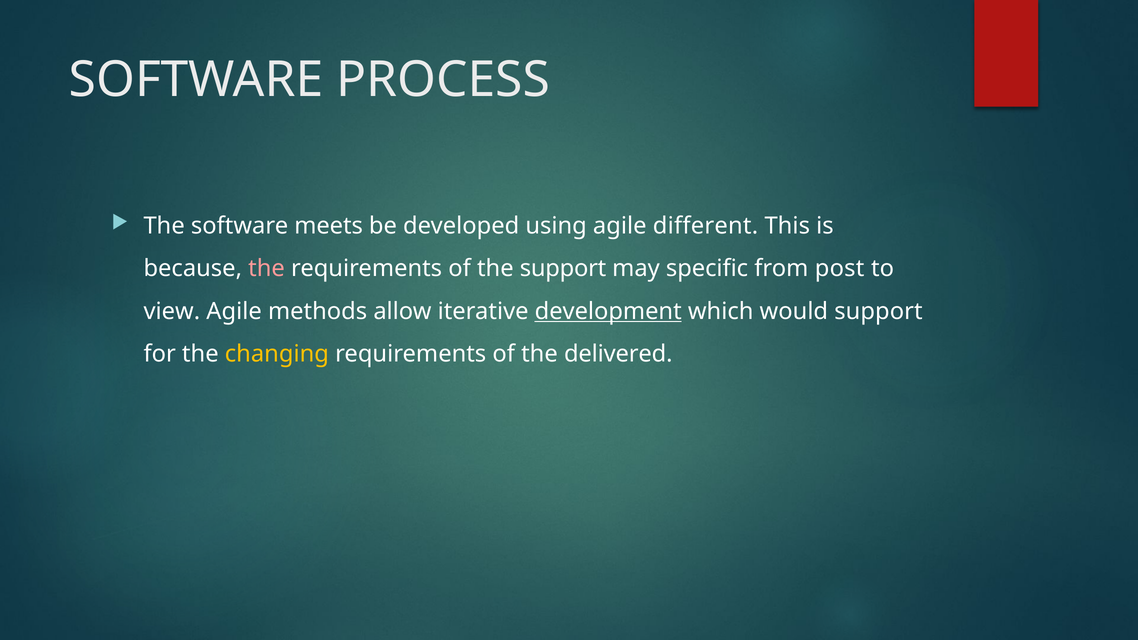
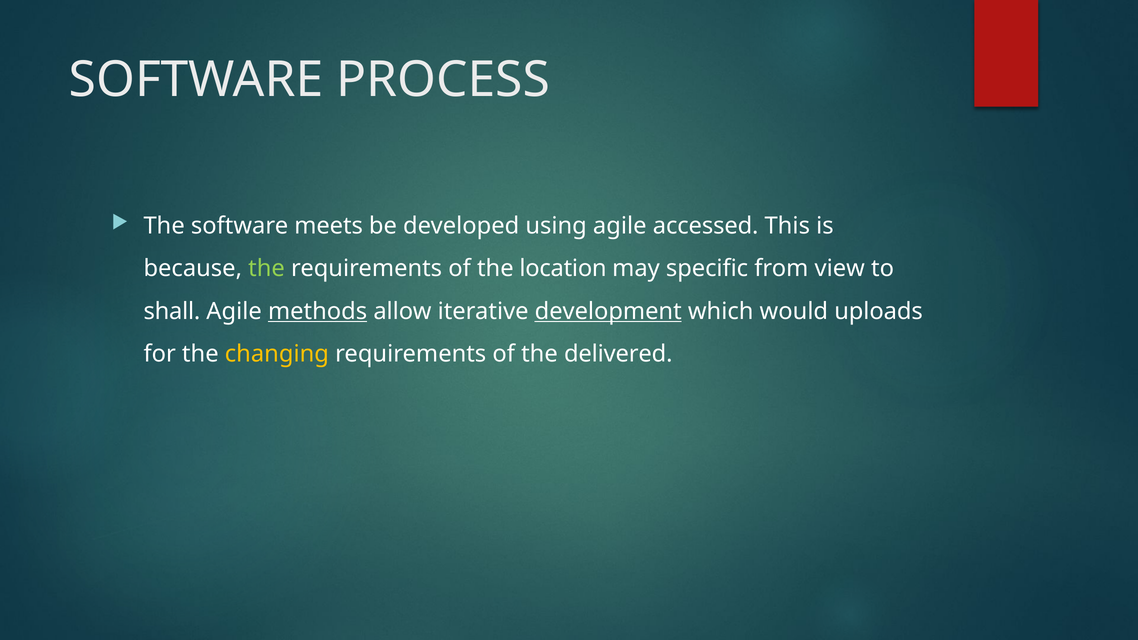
different: different -> accessed (706, 226)
the colour: pink -> light green (267, 269)
the support: support -> location (563, 269)
post: post -> view (840, 269)
view: view -> shall (172, 311)
methods underline: none -> present (318, 311)
would support: support -> uploads (879, 311)
